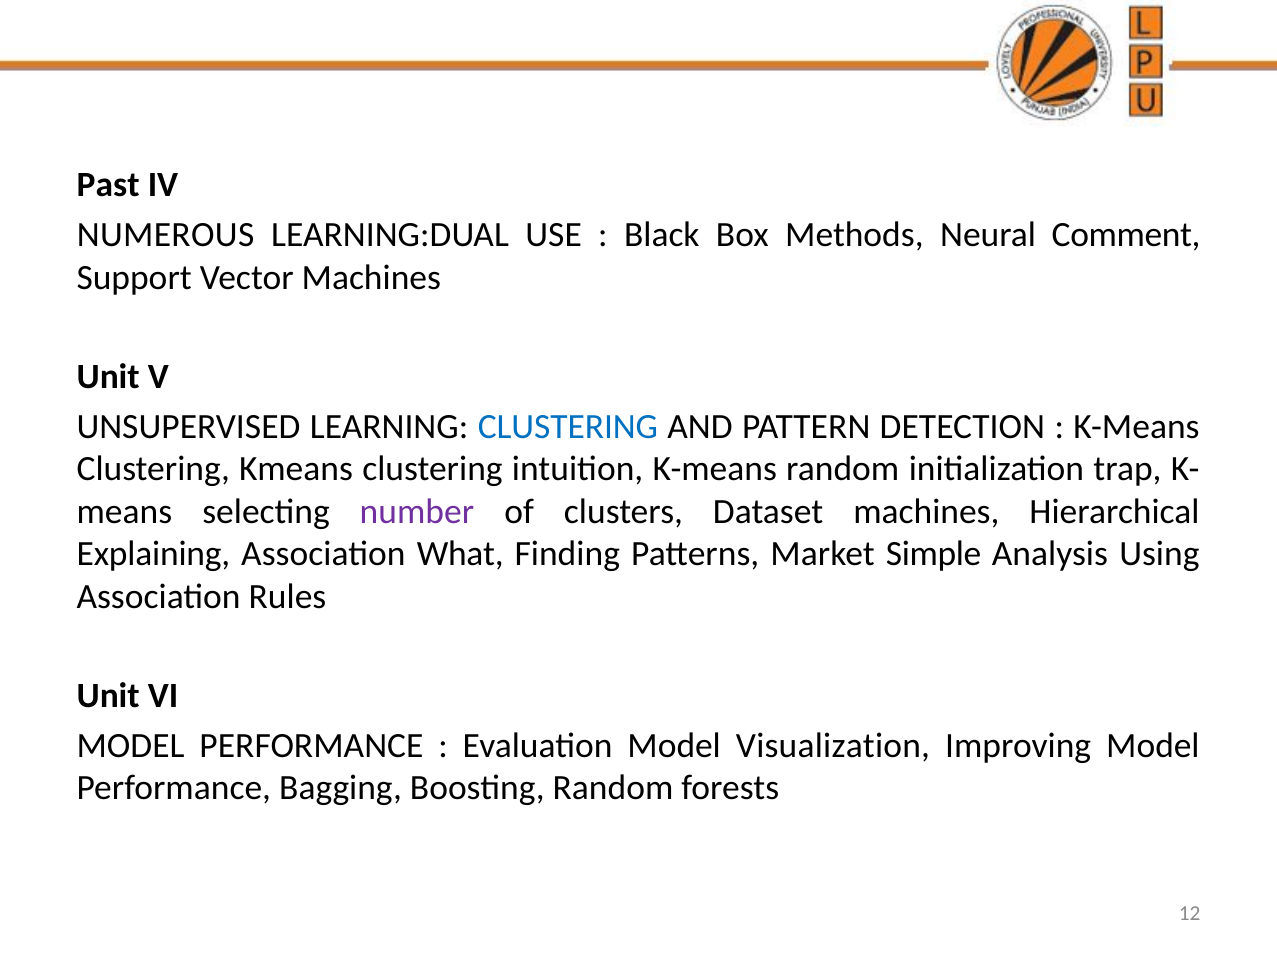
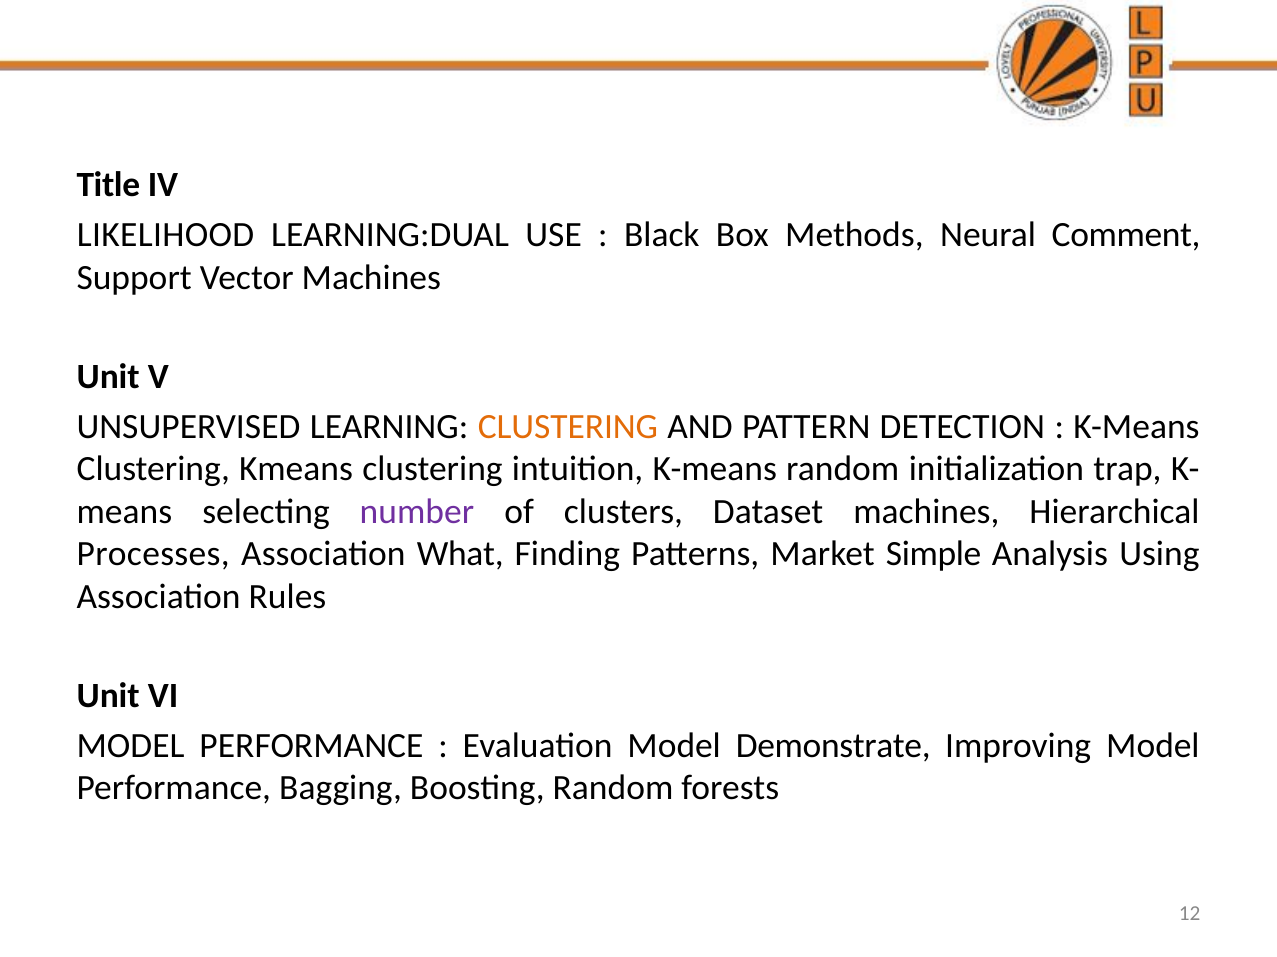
Past: Past -> Title (108, 185)
NUMEROUS: NUMEROUS -> LIKELIHOOD (166, 235)
CLUSTERING colour: blue -> orange (568, 427)
Explaining: Explaining -> Processes (153, 554)
Visualization: Visualization -> Demonstrate (833, 746)
